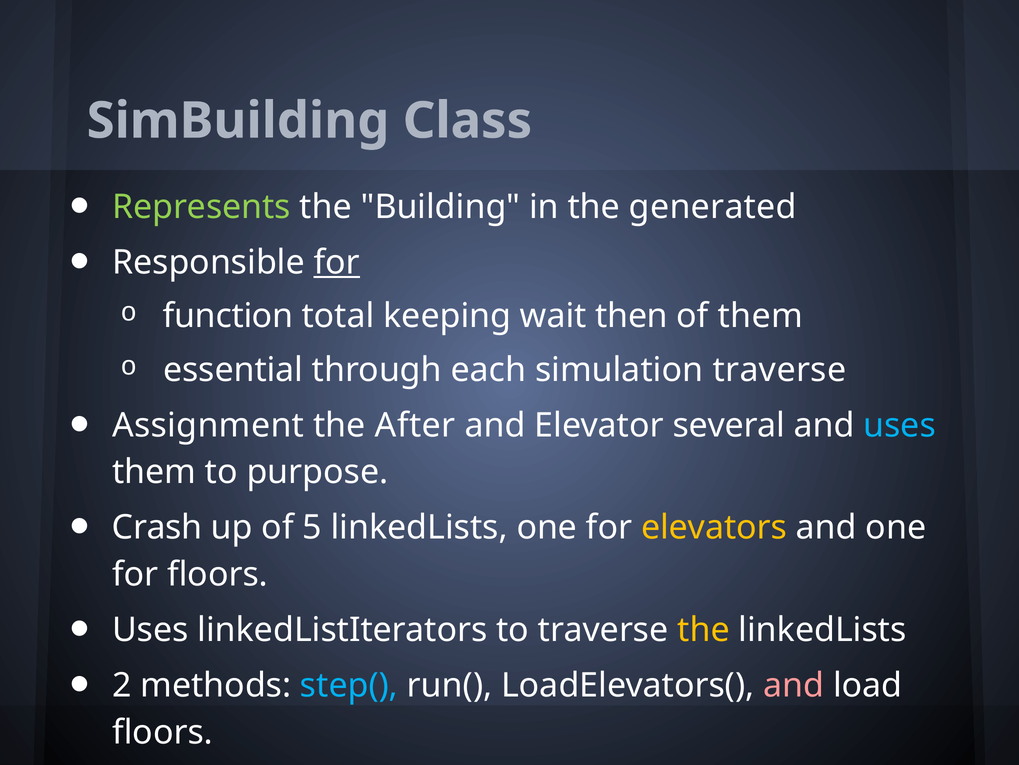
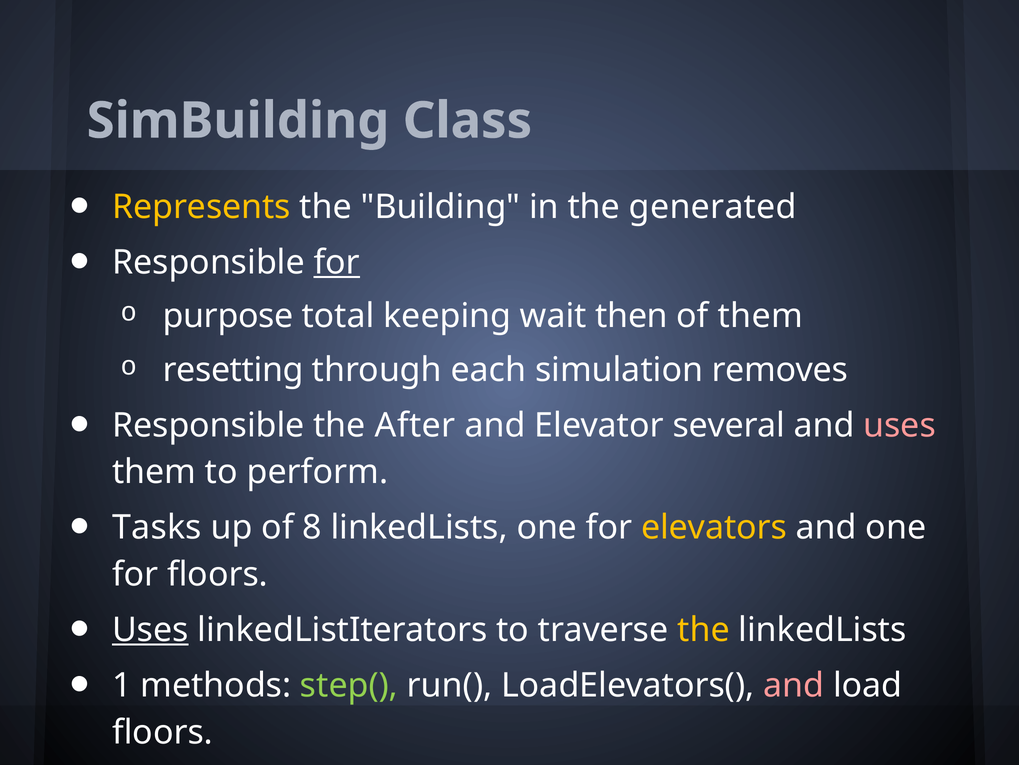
Represents colour: light green -> yellow (201, 207)
function: function -> purpose (228, 316)
essential: essential -> resetting (233, 370)
simulation traverse: traverse -> removes (780, 370)
Assignment: Assignment -> Responsible (208, 425)
uses colour: light blue -> pink (900, 425)
purpose: purpose -> perform (317, 472)
Crash: Crash -> Tasks (157, 527)
5: 5 -> 8 (312, 527)
Uses underline: none -> present (150, 629)
2: 2 -> 1 (122, 685)
step( colour: light blue -> light green (349, 685)
